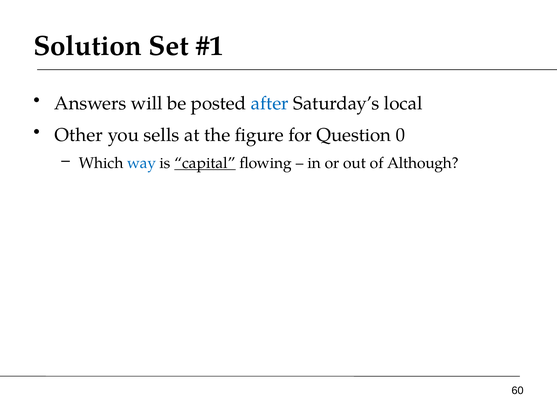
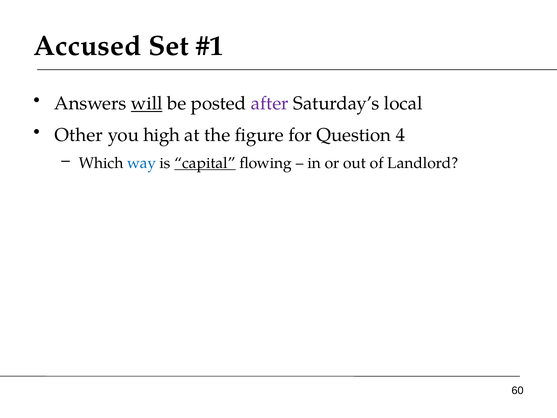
Solution: Solution -> Accused (87, 46)
will underline: none -> present (147, 103)
after colour: blue -> purple (270, 103)
sells: sells -> high (162, 135)
0: 0 -> 4 (400, 135)
Although: Although -> Landlord (423, 163)
